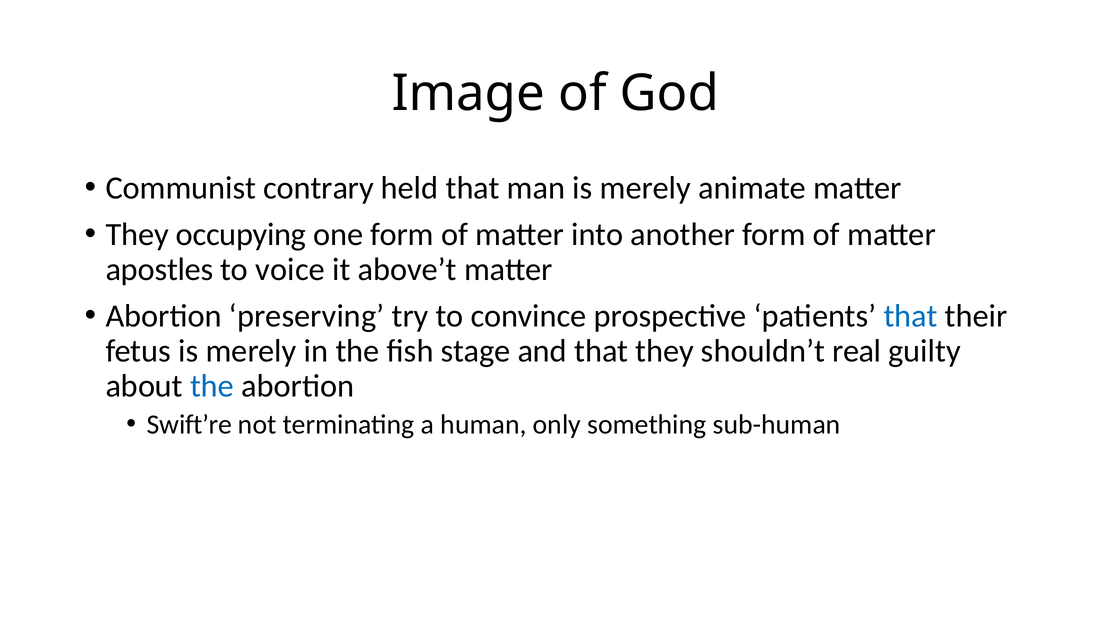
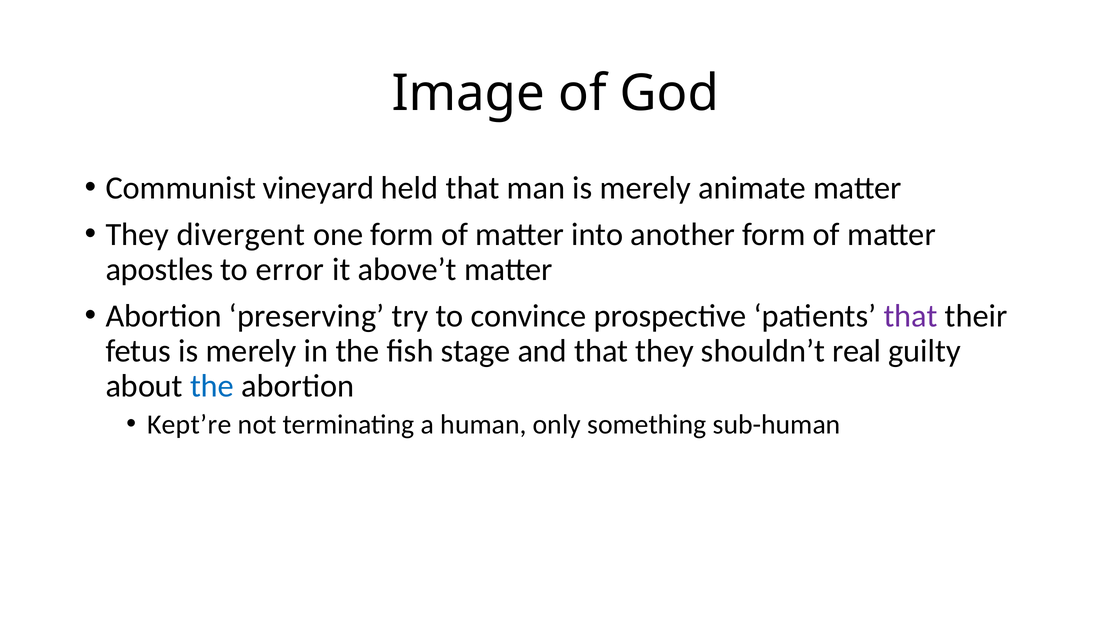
contrary: contrary -> vineyard (319, 188)
occupying: occupying -> divergent (241, 234)
voice: voice -> error (290, 269)
that colour: blue -> purple (911, 316)
Swift’re: Swift’re -> Kept’re (189, 424)
